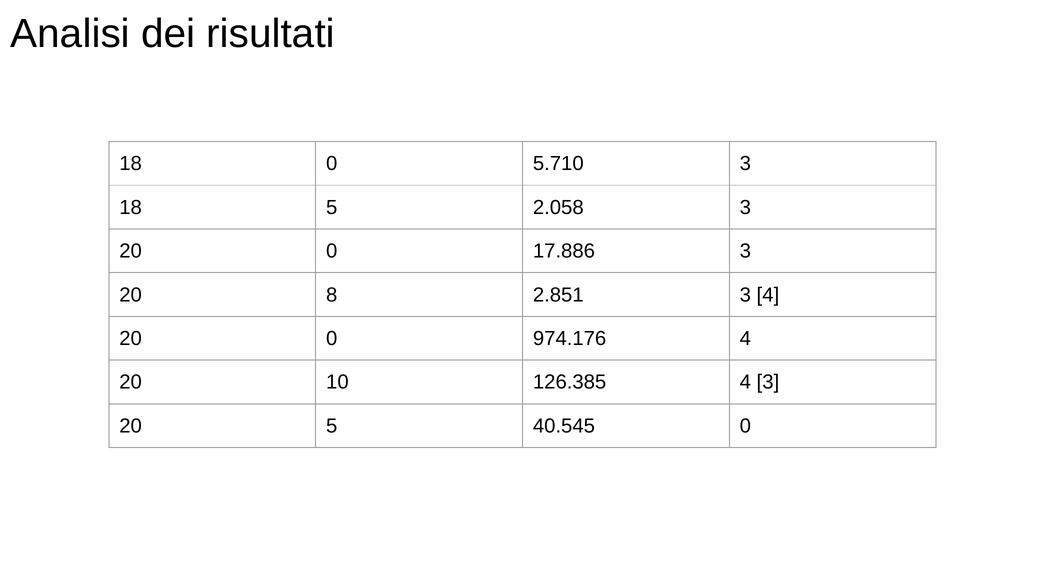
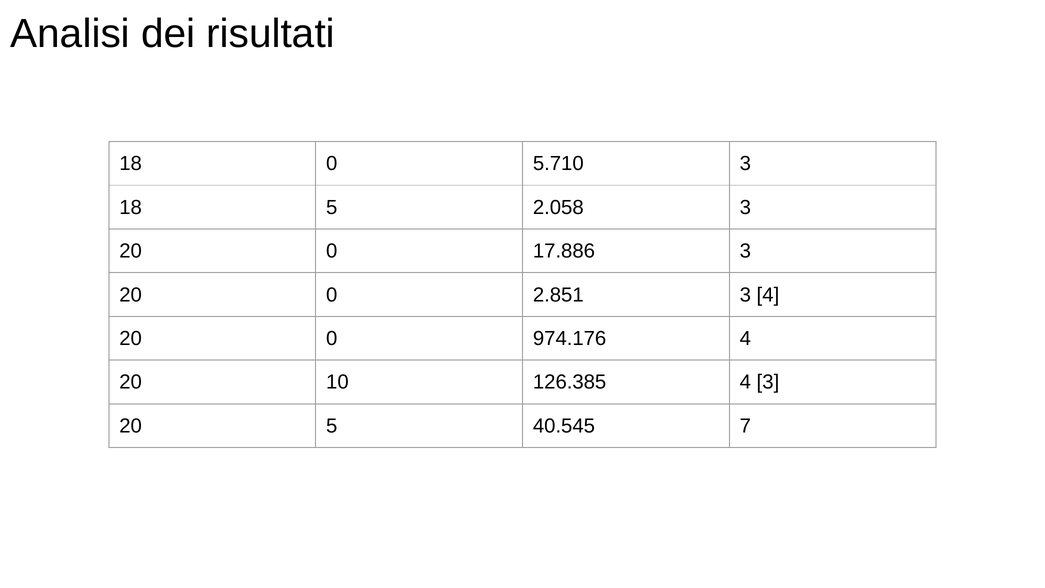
8: 8 -> 0 (332, 295)
40.545 0: 0 -> 7 (745, 426)
